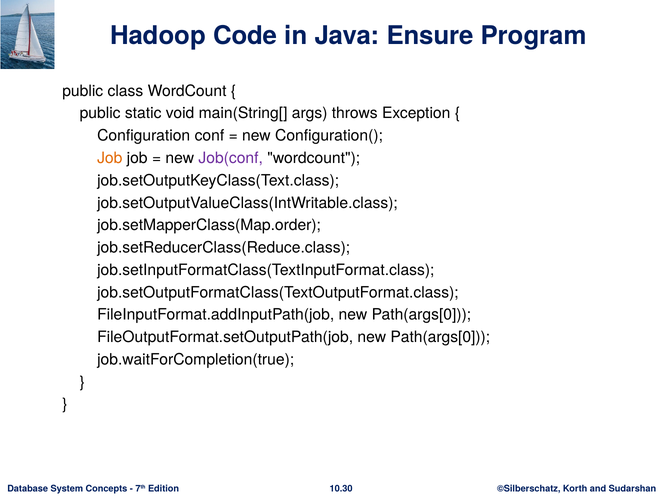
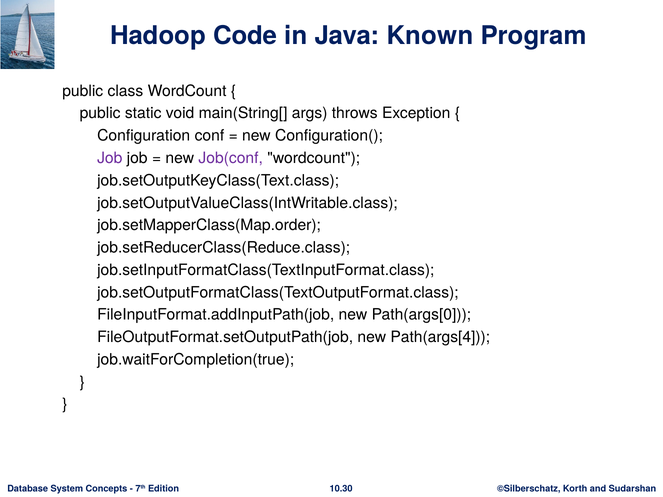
Ensure: Ensure -> Known (430, 36)
Job colour: orange -> purple (110, 158)
FileOutputFormat.setOutputPath(job new Path(args[0: Path(args[0 -> Path(args[4 (440, 337)
